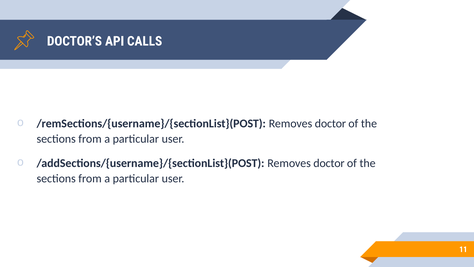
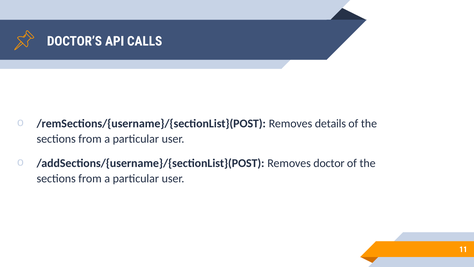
/remSections/{username}/{sectionList}(POST Removes doctor: doctor -> details (330, 124)
